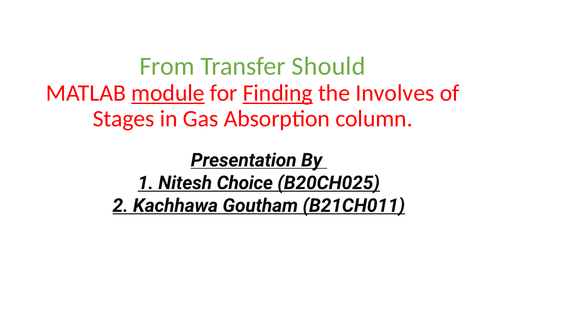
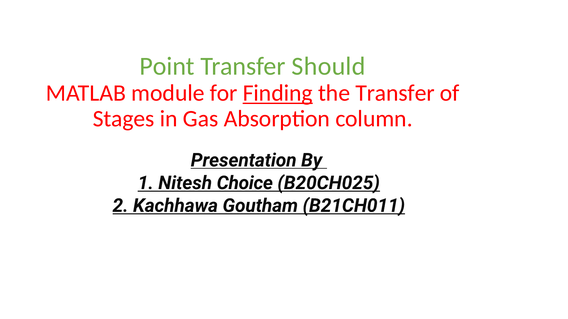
From: From -> Point (167, 66)
module underline: present -> none (168, 93)
the Involves: Involves -> Transfer (395, 93)
